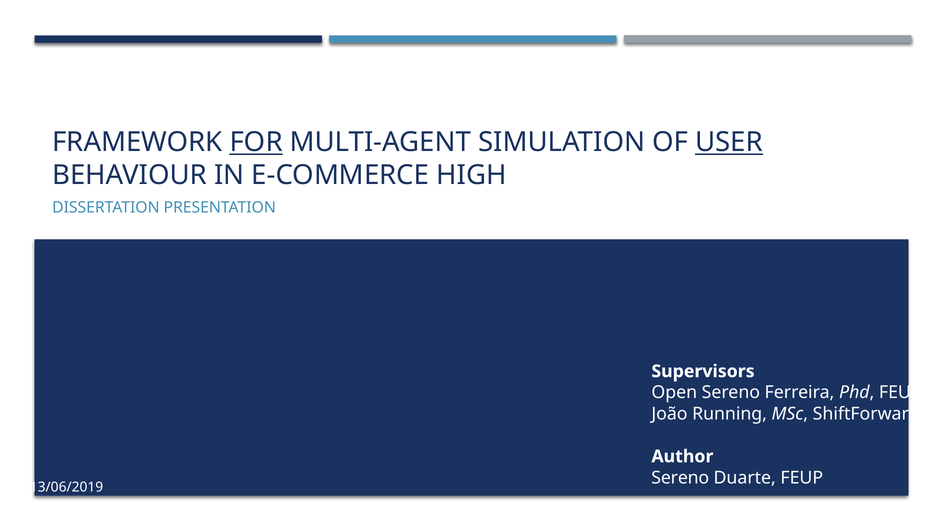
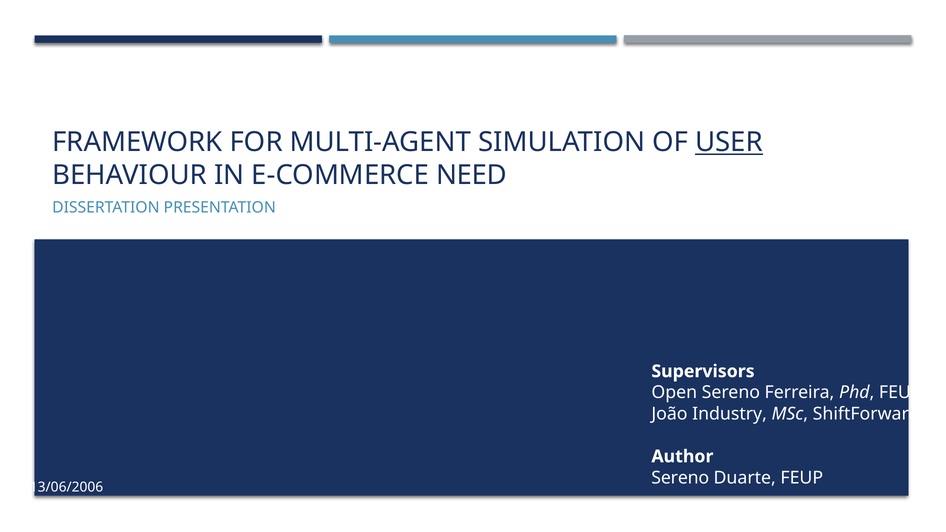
FOR underline: present -> none (256, 142)
HIGH: HIGH -> NEED (472, 175)
Running: Running -> Industry (730, 414)
13/06/2019: 13/06/2019 -> 13/06/2006 (67, 487)
